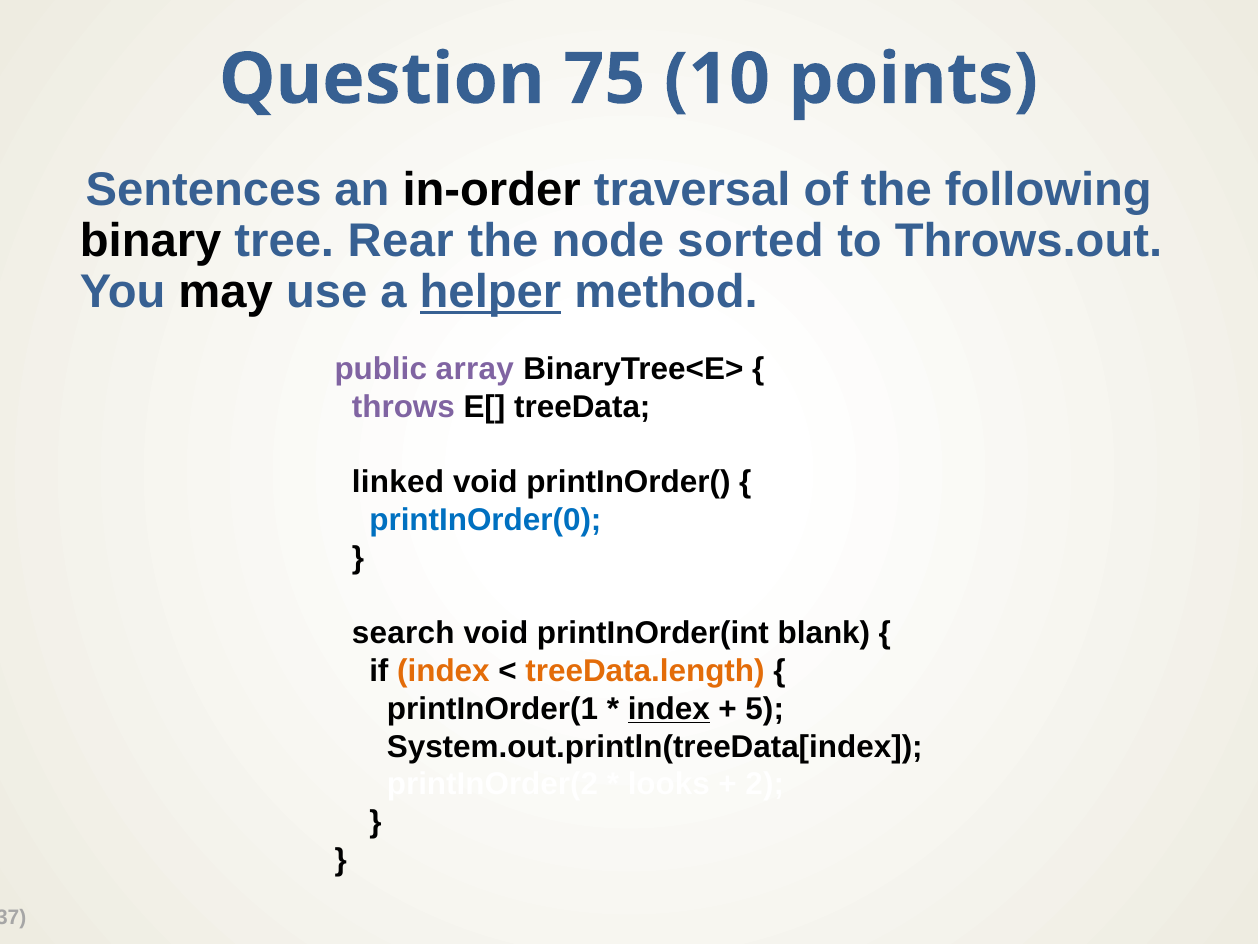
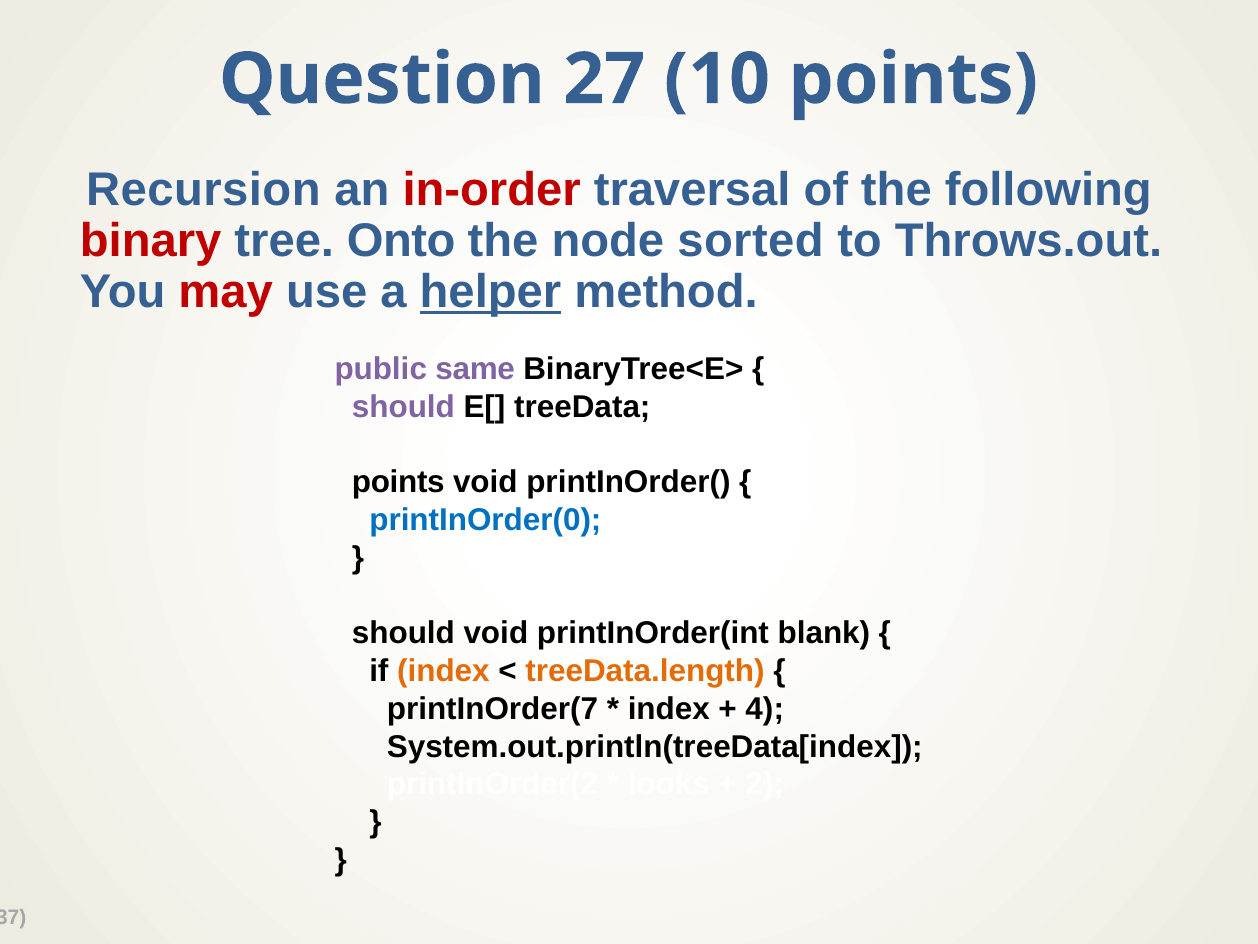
75: 75 -> 27 (604, 79)
Sentences: Sentences -> Recursion (203, 190)
in-order colour: black -> red (492, 190)
binary colour: black -> red (151, 241)
Rear: Rear -> Onto (401, 241)
may colour: black -> red (226, 292)
array: array -> same (475, 369)
throws: throws -> should (403, 407)
linked: linked -> points (398, 482)
search: search -> should (403, 633)
printInOrder(1: printInOrder(1 -> printInOrder(7 (492, 709)
index underline: present -> none (669, 709)
5: 5 -> 4 (765, 709)
